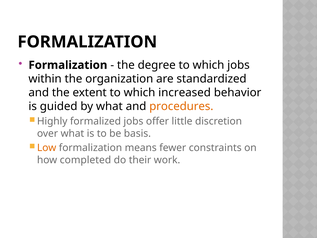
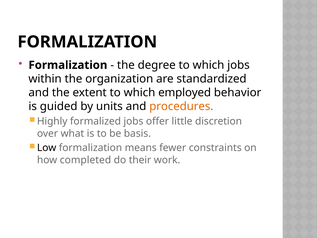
increased: increased -> employed (185, 92)
by what: what -> units (109, 106)
Low colour: orange -> black (47, 148)
